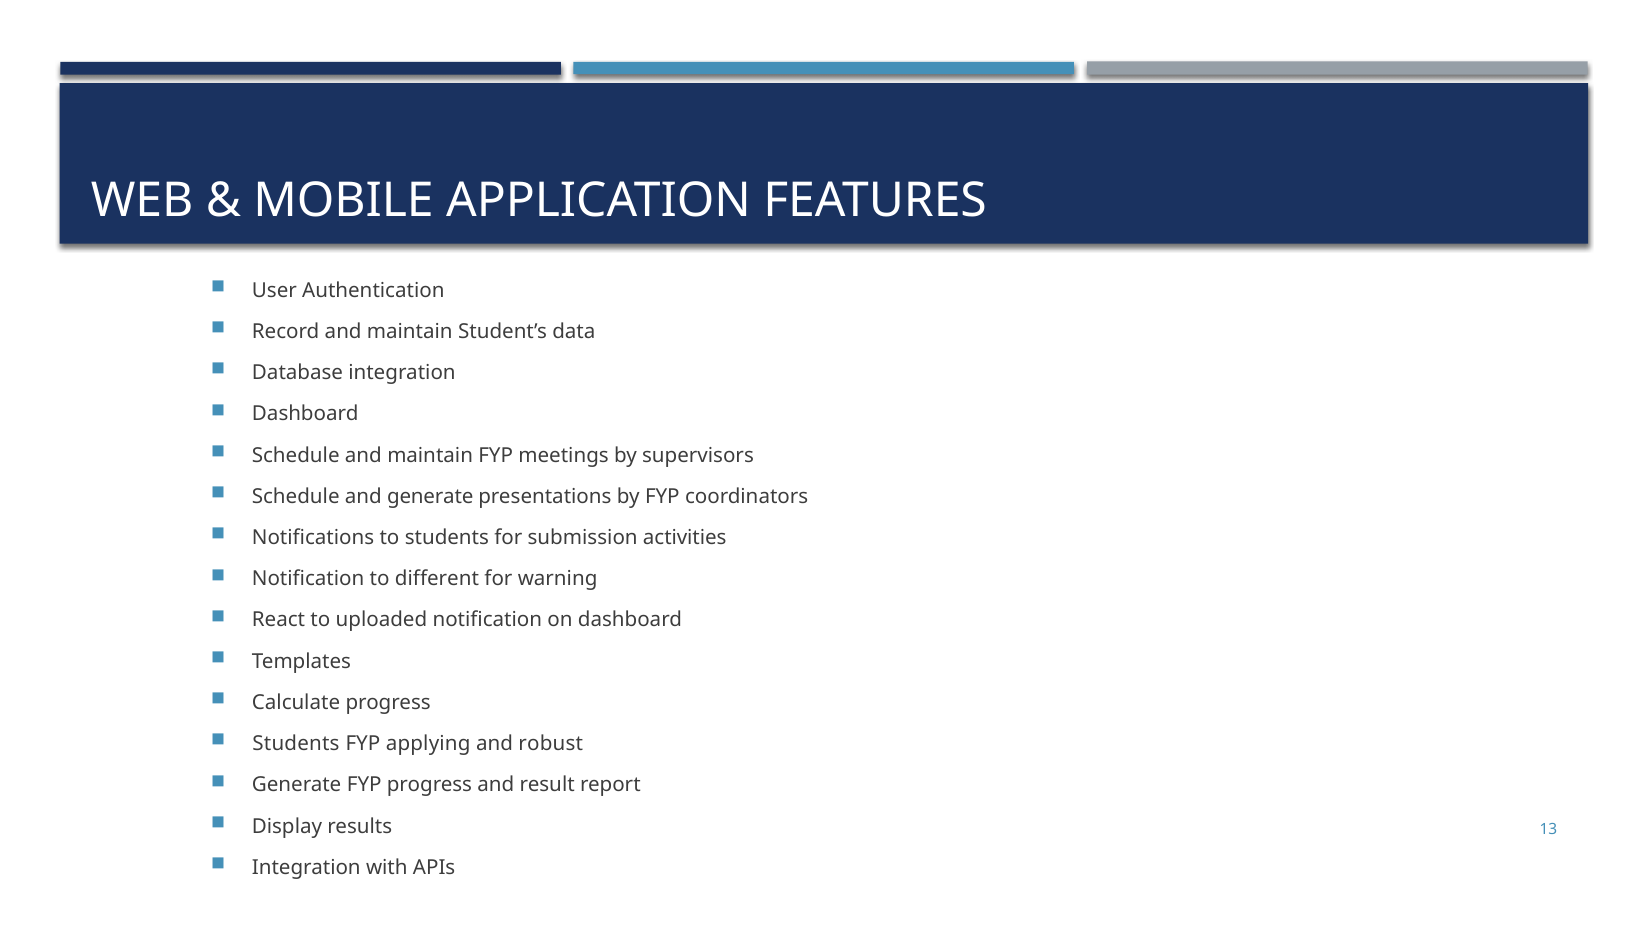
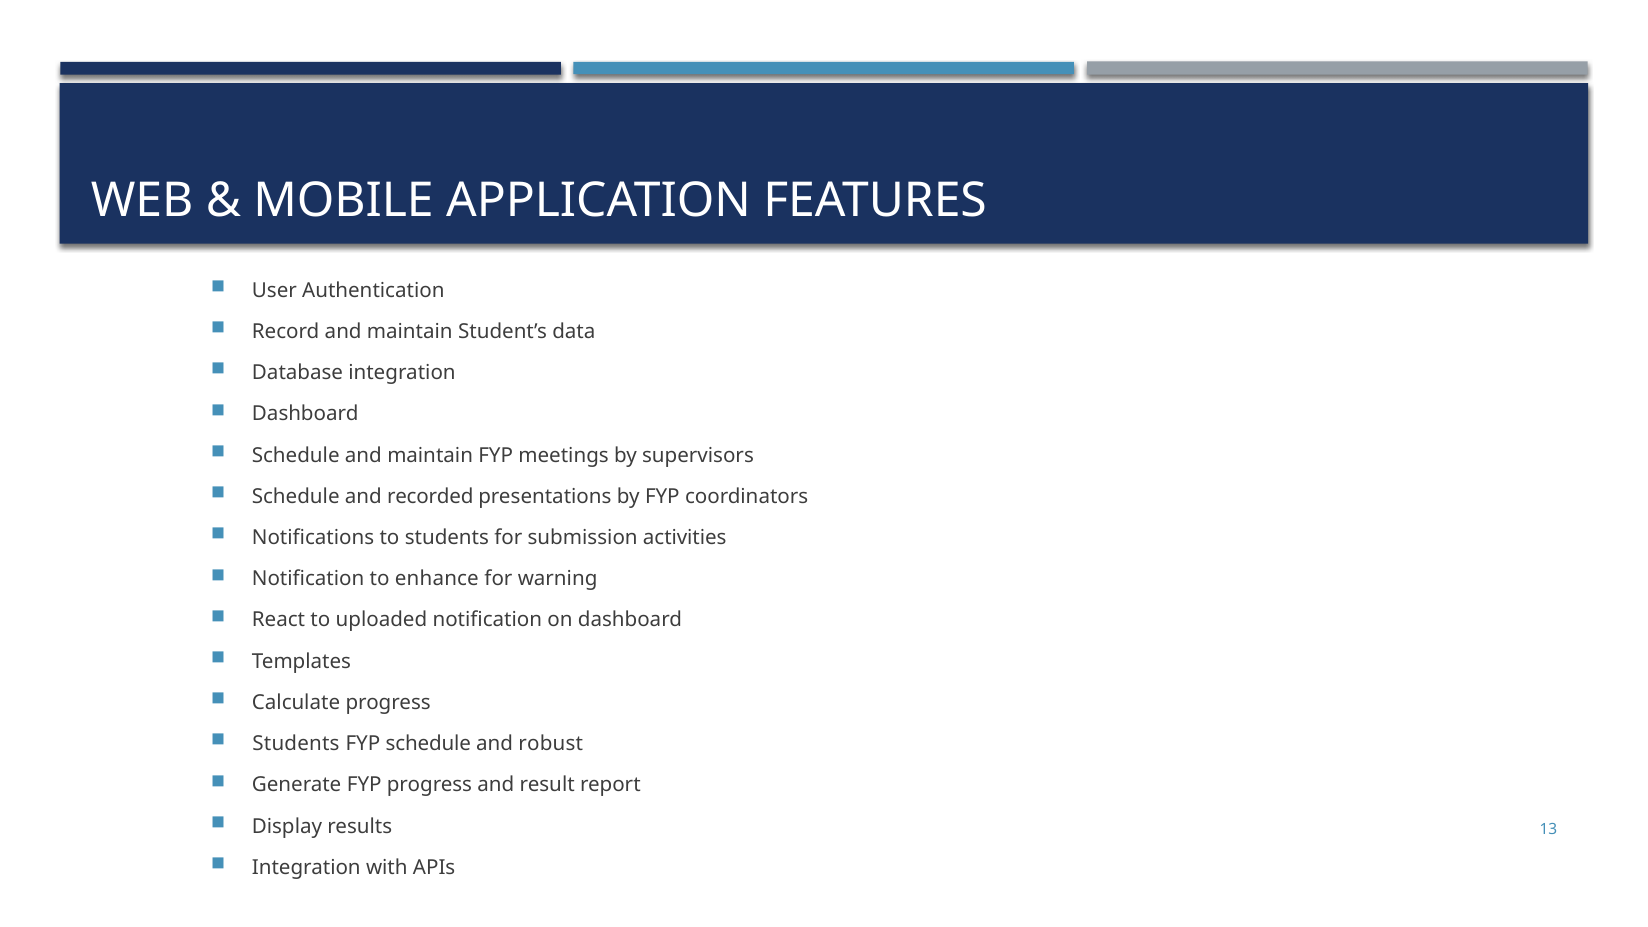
and generate: generate -> recorded (430, 497)
different: different -> enhance (437, 579)
FYP applying: applying -> schedule (428, 744)
